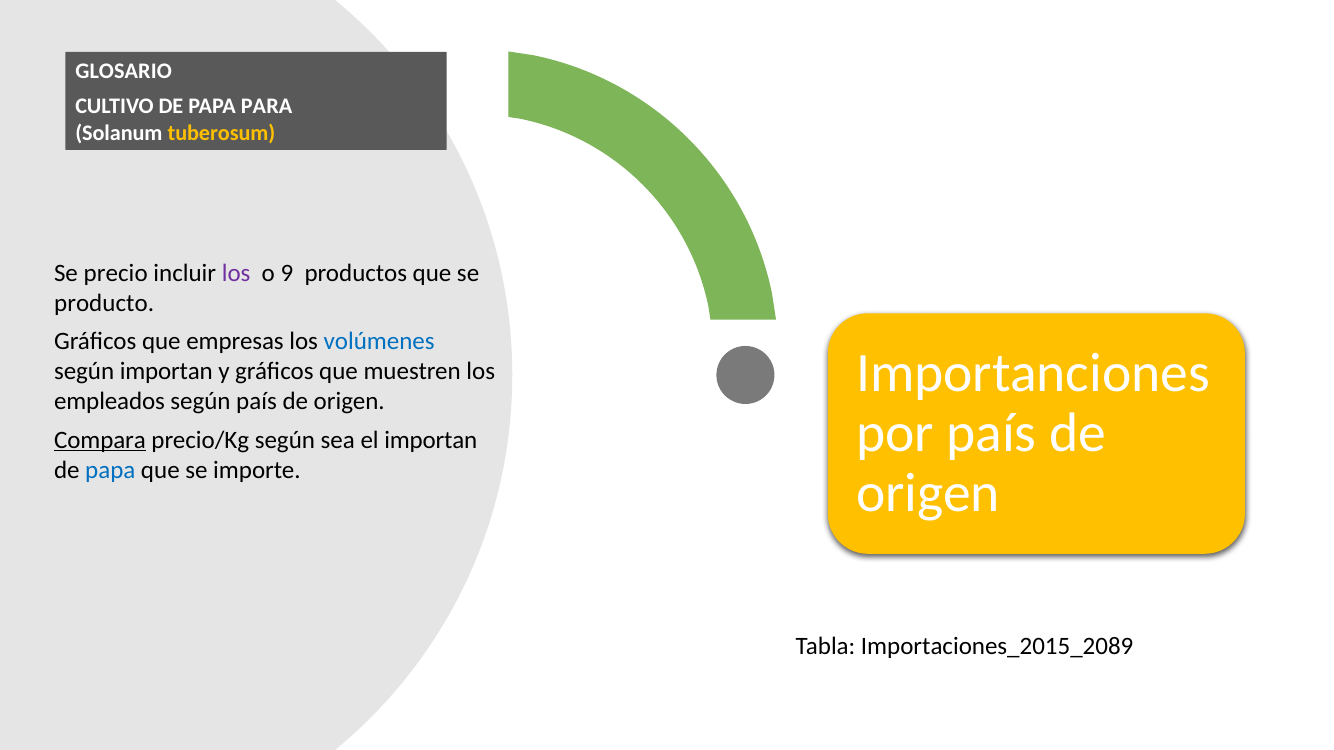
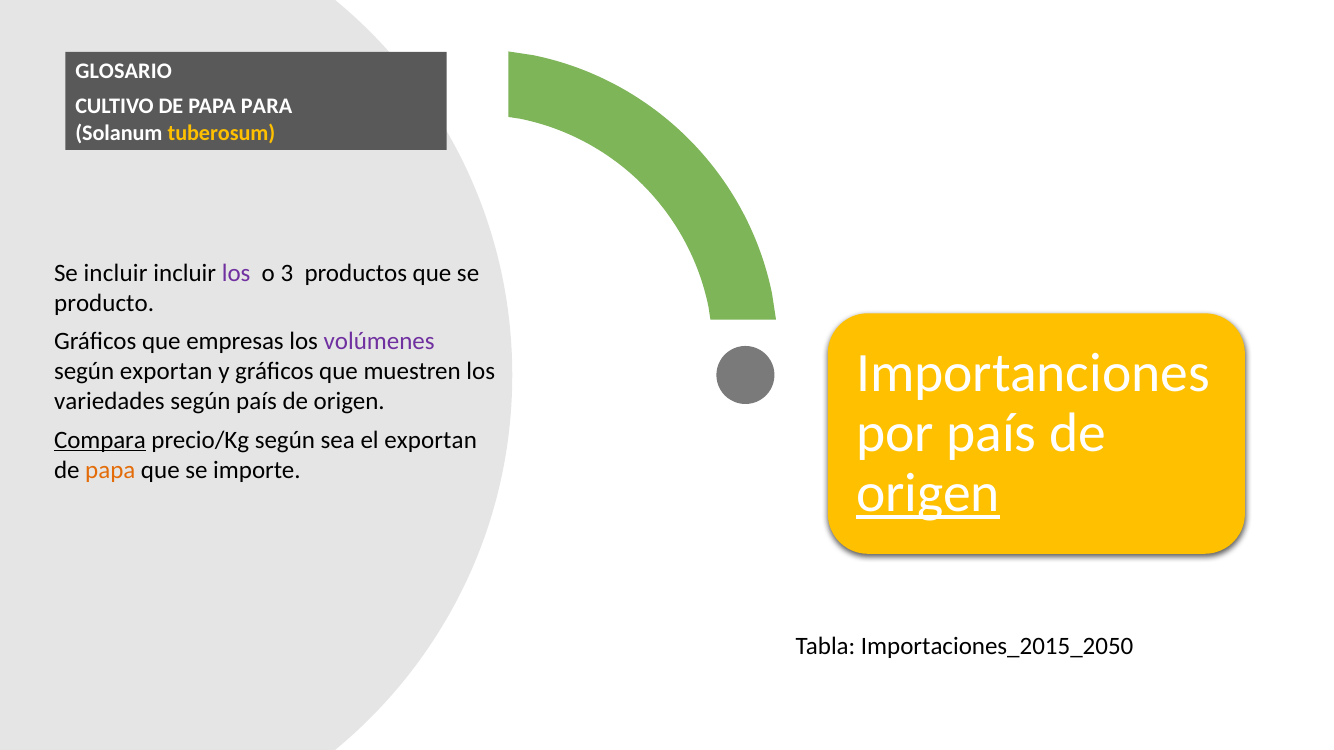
Se precio: precio -> incluir (116, 273)
9: 9 -> 3 (287, 273)
volúmenes colour: blue -> purple (379, 342)
según importan: importan -> exportan (166, 372)
empleados: empleados -> variedades (109, 402)
el importan: importan -> exportan (431, 440)
papa colour: blue -> orange (110, 470)
origen underline: none -> present (928, 493)
Importaciones_2015_2089: Importaciones_2015_2089 -> Importaciones_2015_2050 (997, 646)
